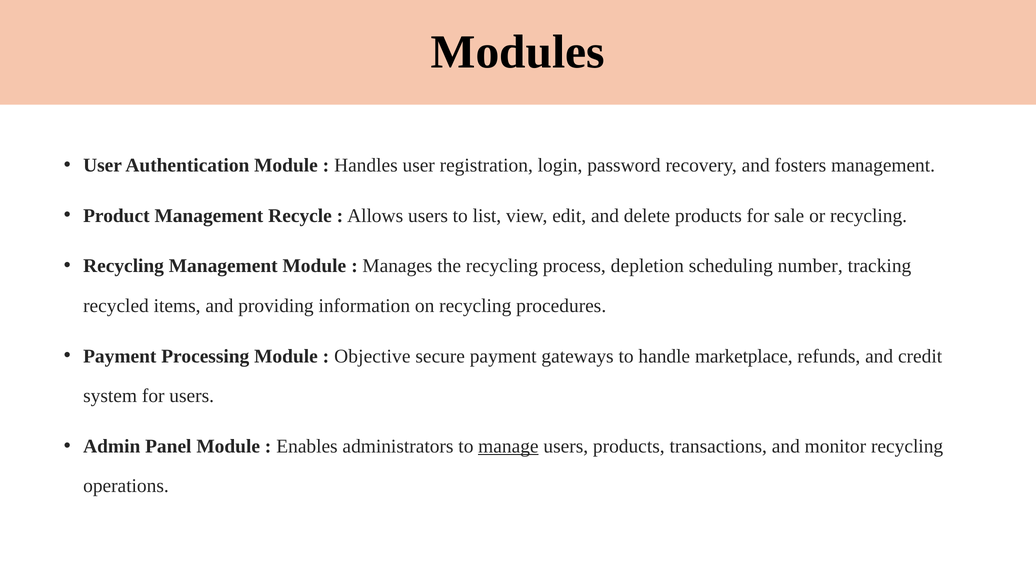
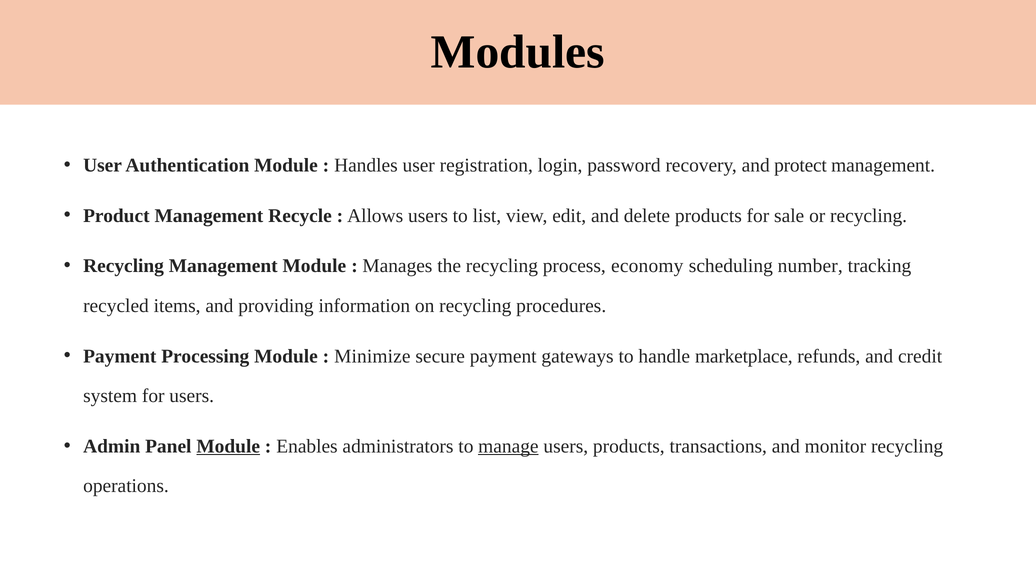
fosters: fosters -> protect (801, 165)
depletion: depletion -> economy (647, 266)
Objective: Objective -> Minimize (372, 356)
Module underline: none -> present (228, 446)
